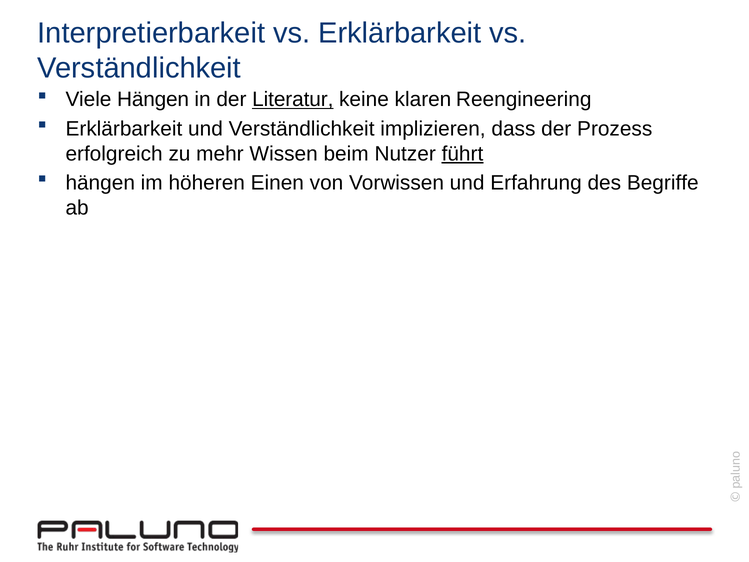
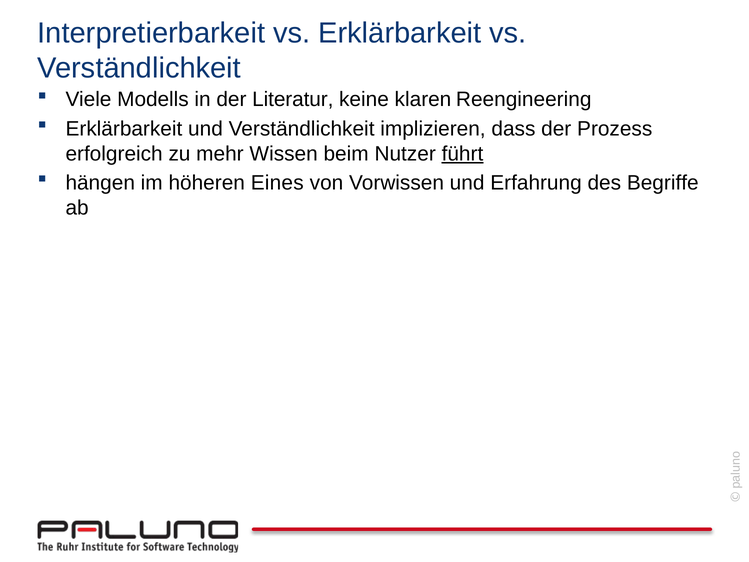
Viele Hängen: Hängen -> Modells (153, 100)
Literatur underline: present -> none (293, 100)
Einen: Einen -> Eines (277, 183)
